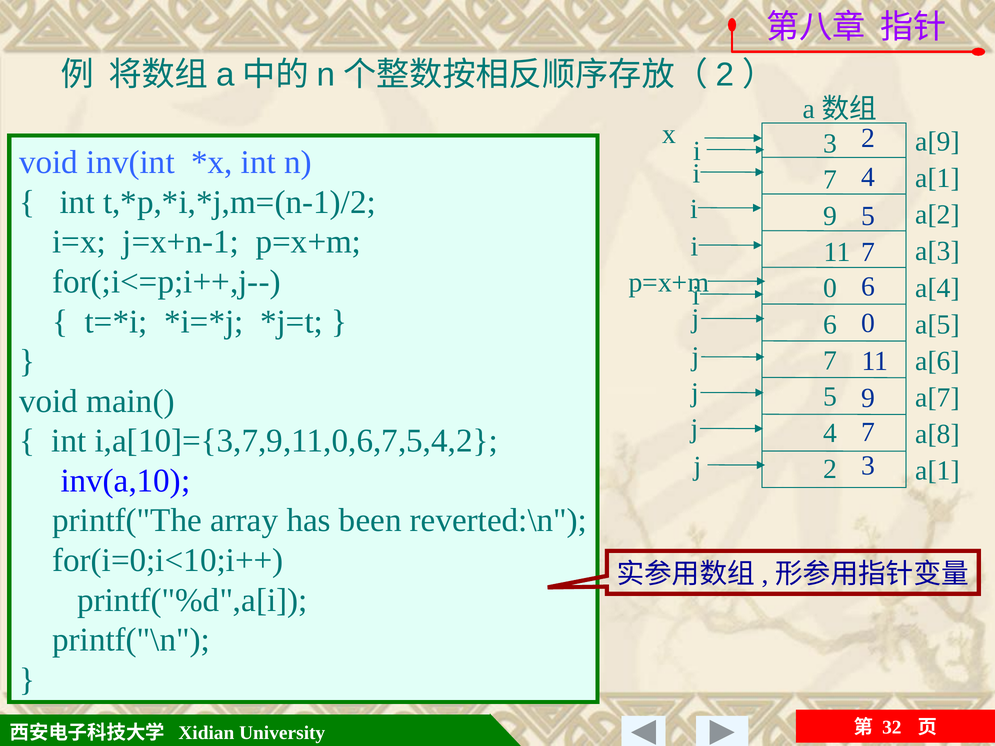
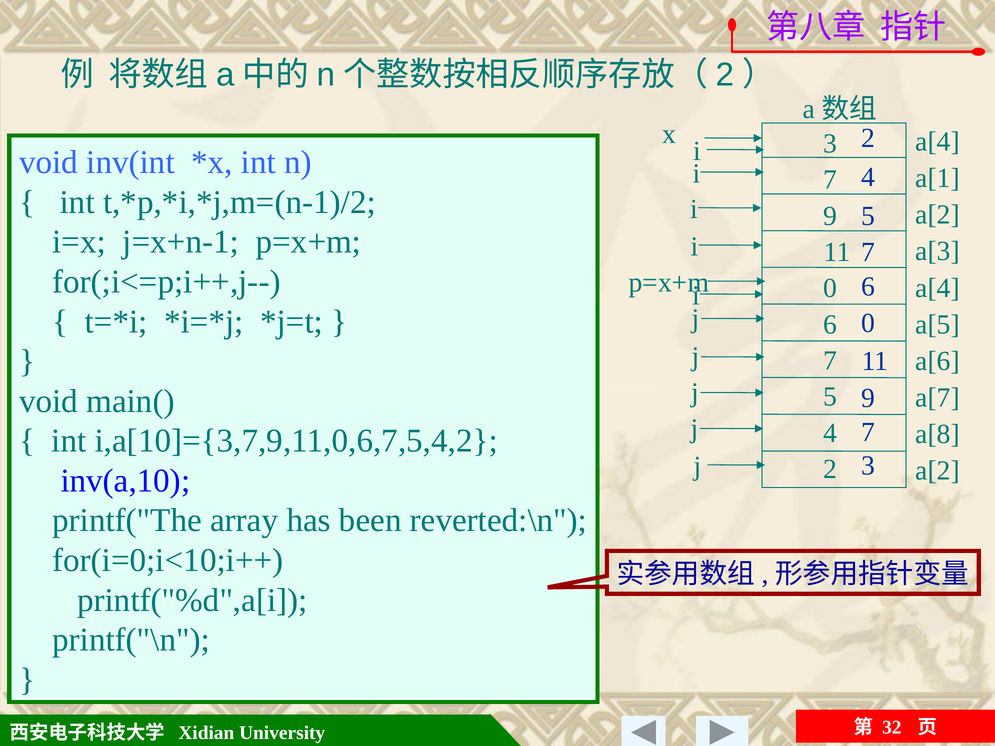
a[9: a[9 -> a[4 (938, 142)
a[1: a[1 -> a[2 (938, 471)
